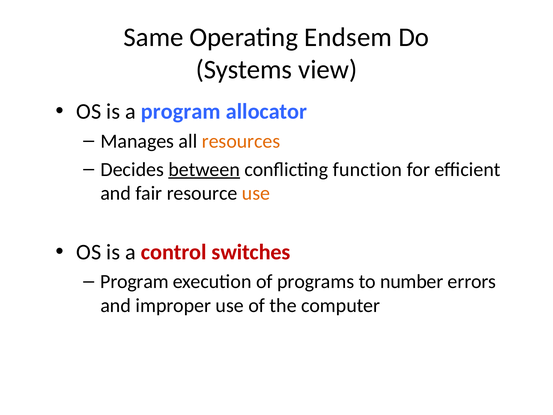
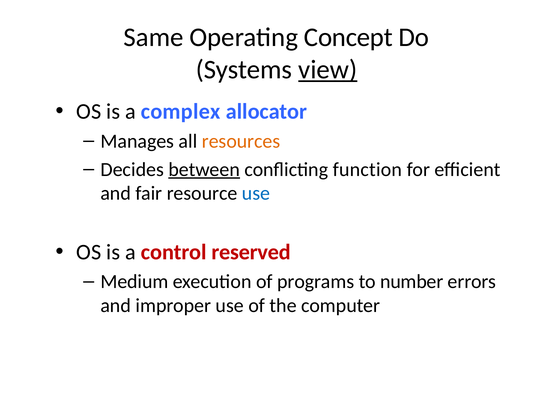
Endsem: Endsem -> Concept (348, 37)
view underline: none -> present (328, 70)
a program: program -> complex (181, 112)
use colour: orange -> blue (256, 193)
switches: switches -> reserved (251, 252)
Program: Program -> Medium (134, 281)
